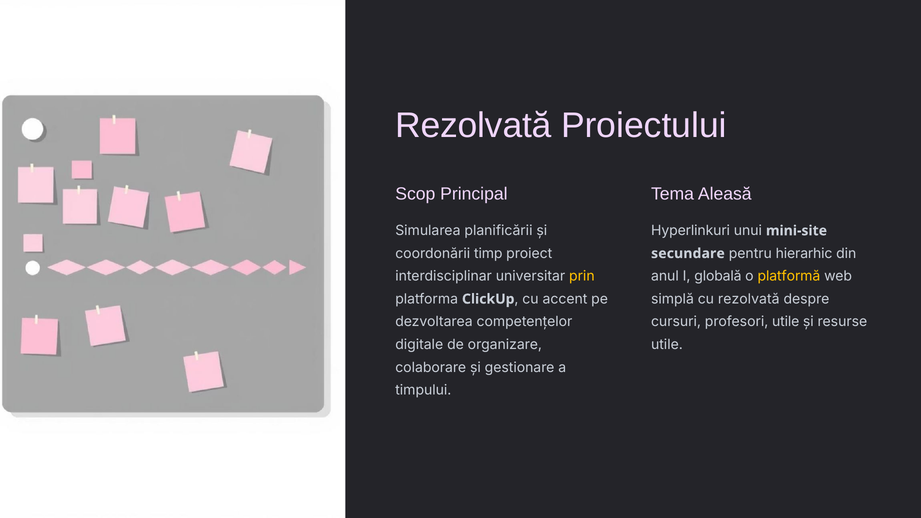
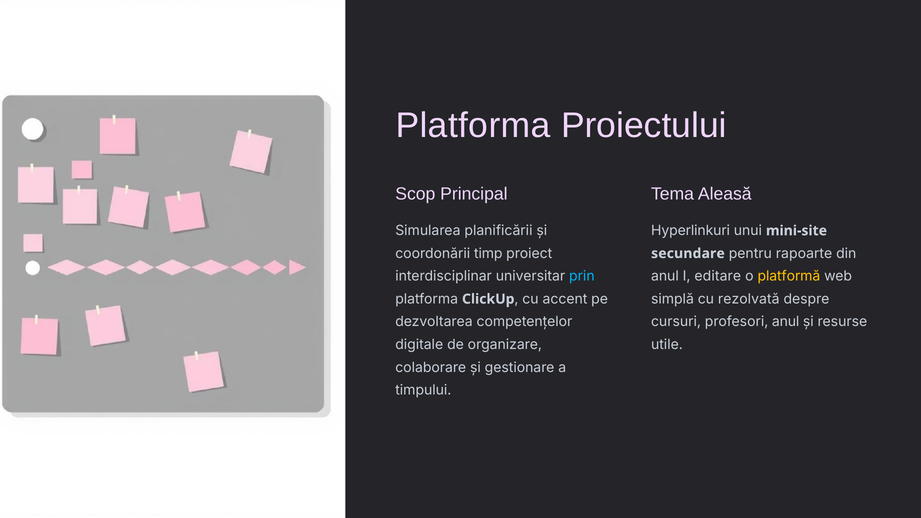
Rezolvată: Rezolvată -> Platforma (473, 125)
hierarhic: hierarhic -> rapoarte (804, 254)
prin colour: yellow -> light blue (582, 276)
globală: globală -> editare (718, 276)
profesori utile: utile -> anul (786, 322)
